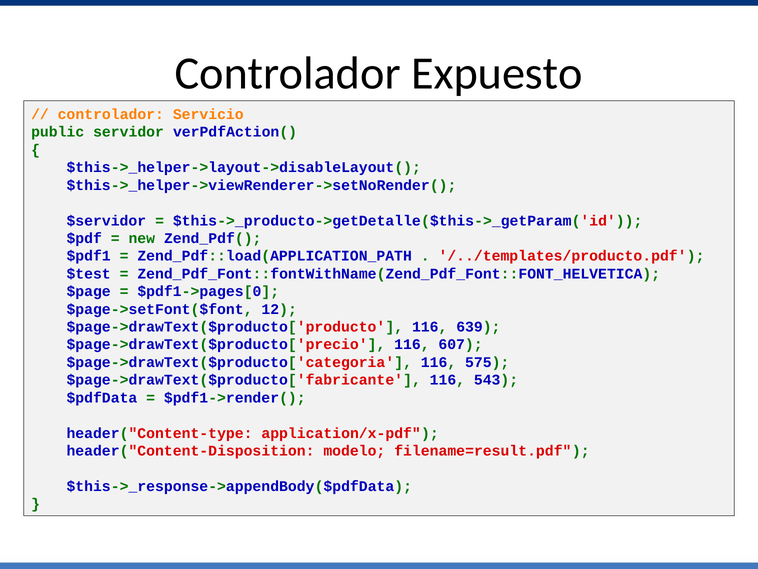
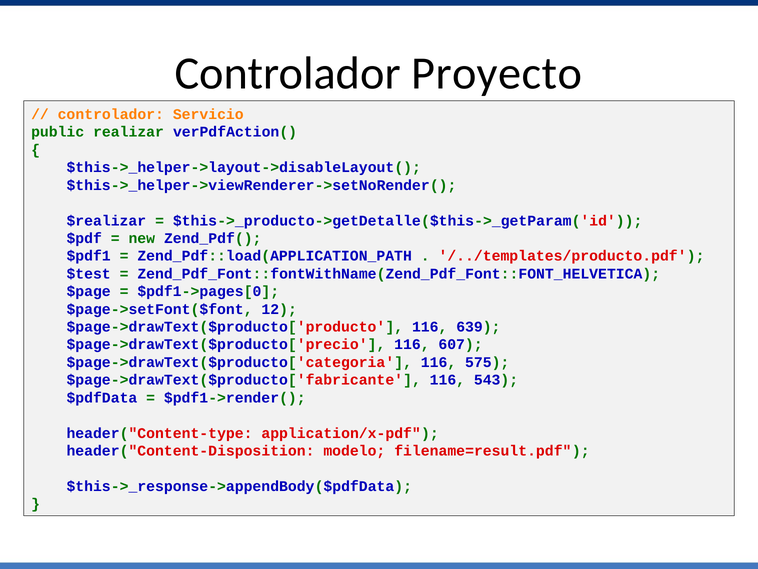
Expuesto: Expuesto -> Proyecto (497, 73)
servidor: servidor -> realizar (129, 132)
$servidor: $servidor -> $realizar (106, 220)
